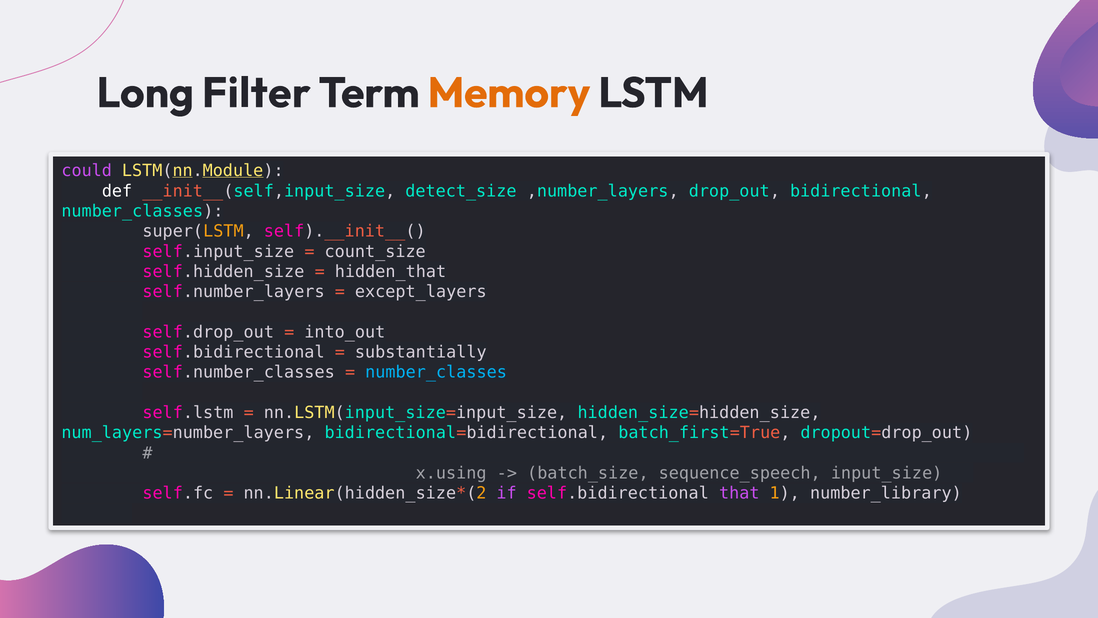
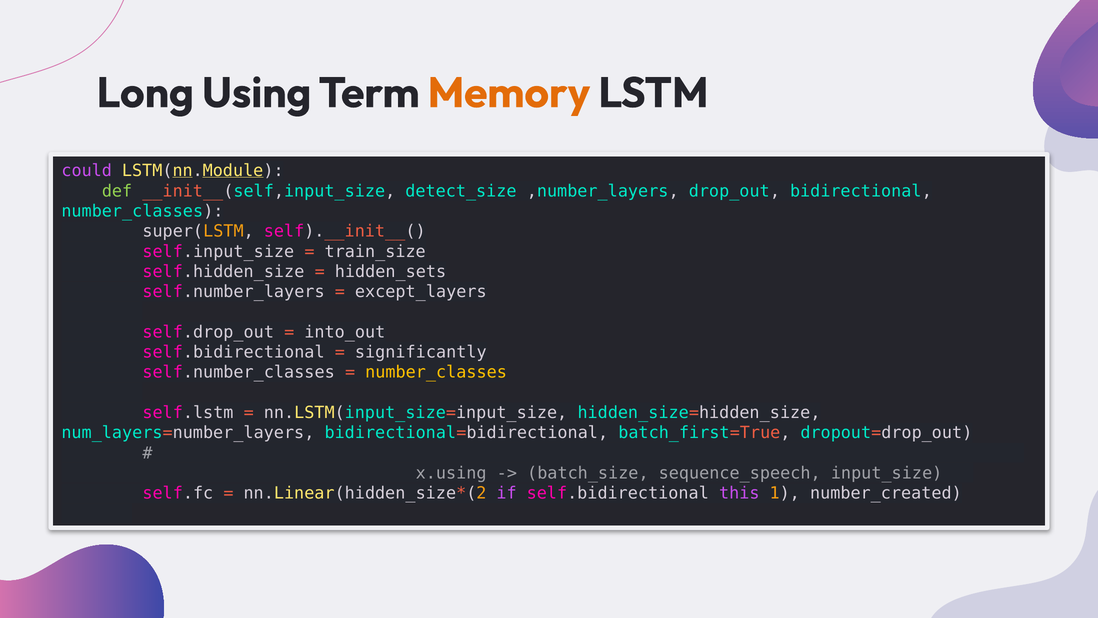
Filter: Filter -> Using (257, 93)
def colour: white -> light green (117, 191)
count_size: count_size -> train_size (375, 251)
hidden_that: hidden_that -> hidden_sets (391, 271)
substantially: substantially -> significantly (421, 352)
number_classes colour: light blue -> yellow (436, 372)
that: that -> this (739, 493)
number_library: number_library -> number_created (886, 493)
